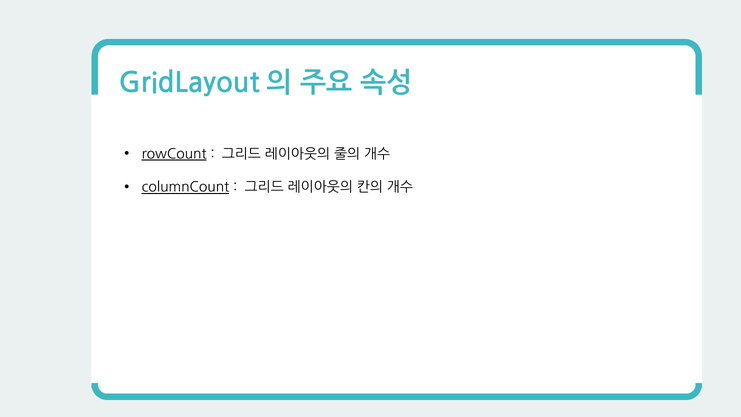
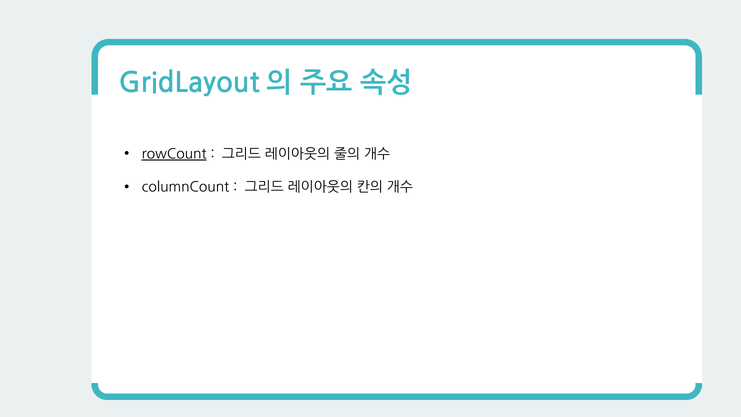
columnCount underline: present -> none (185, 187)
